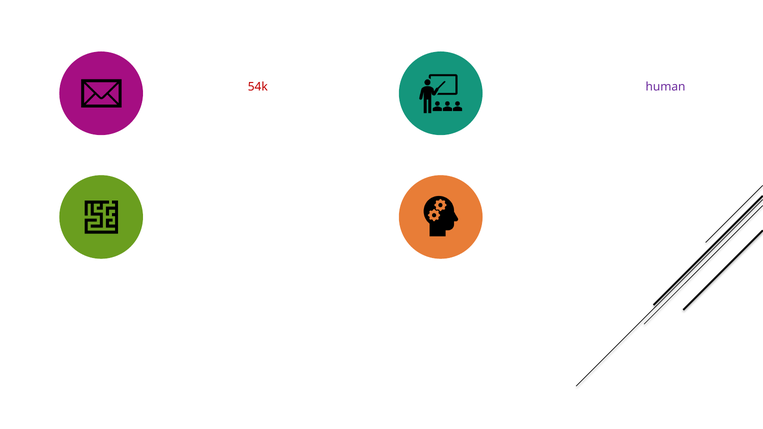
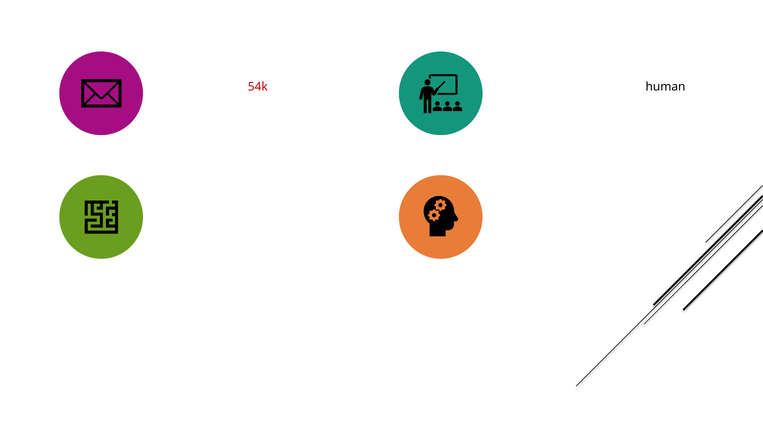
human colour: purple -> black (665, 87)
